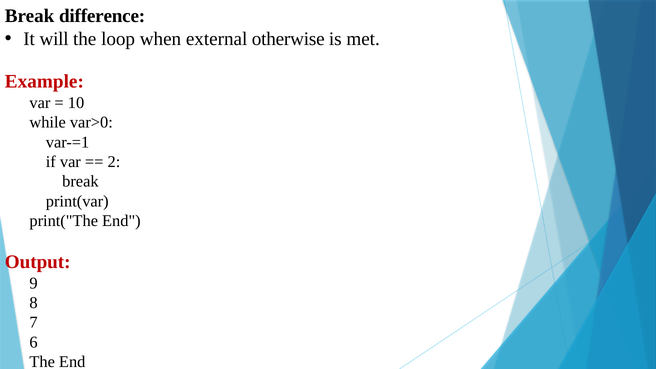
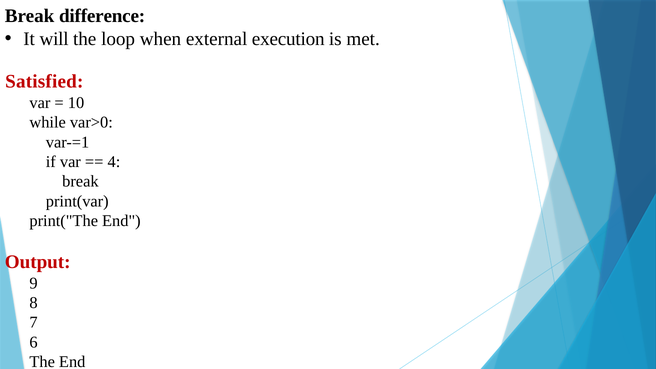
otherwise: otherwise -> execution (288, 39)
Example: Example -> Satisfied (44, 82)
2: 2 -> 4 (114, 162)
